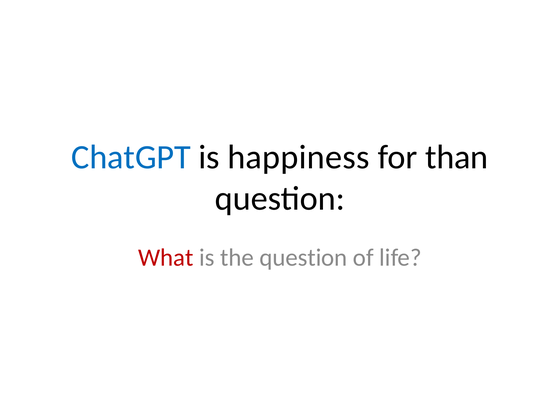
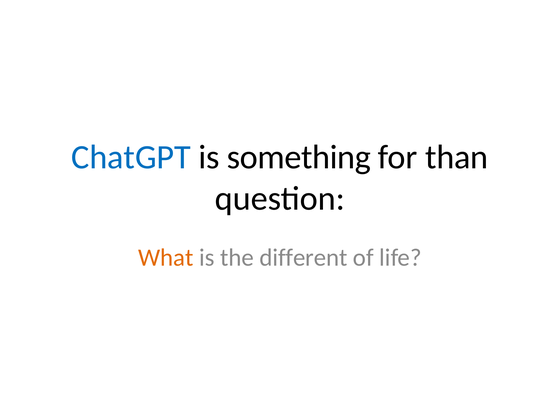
happiness: happiness -> something (299, 157)
What colour: red -> orange (166, 257)
the question: question -> different (303, 257)
